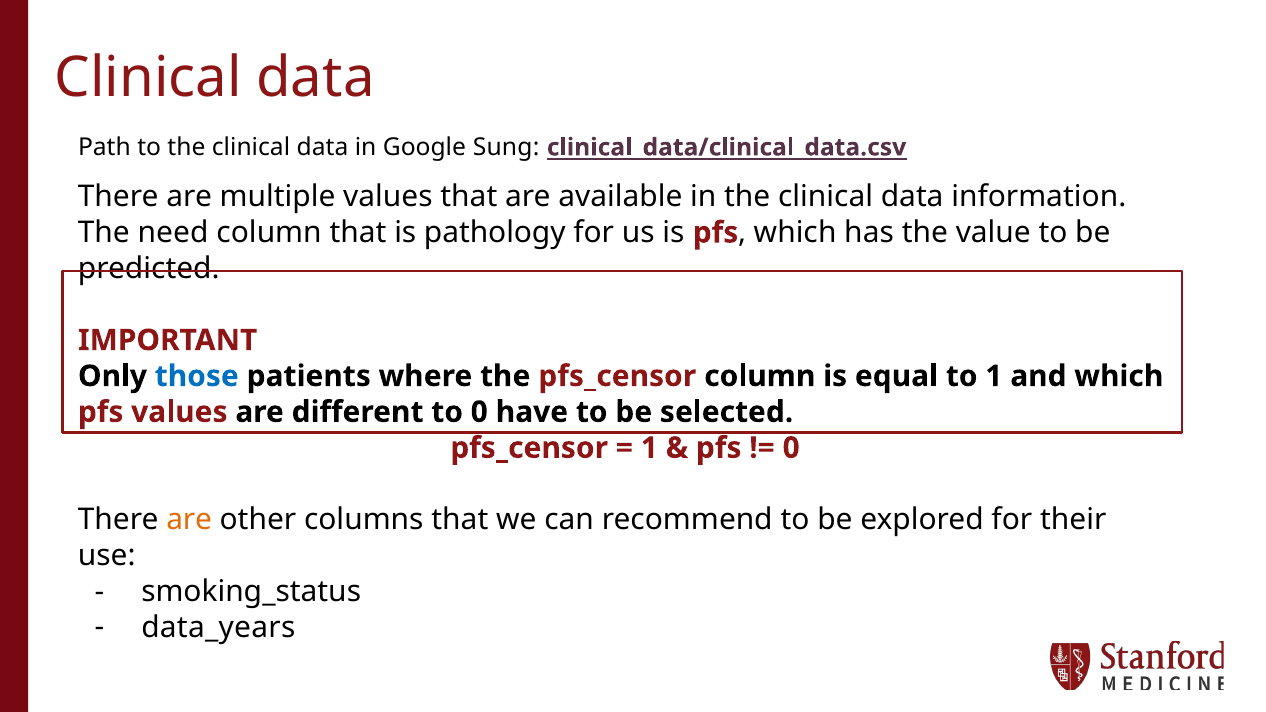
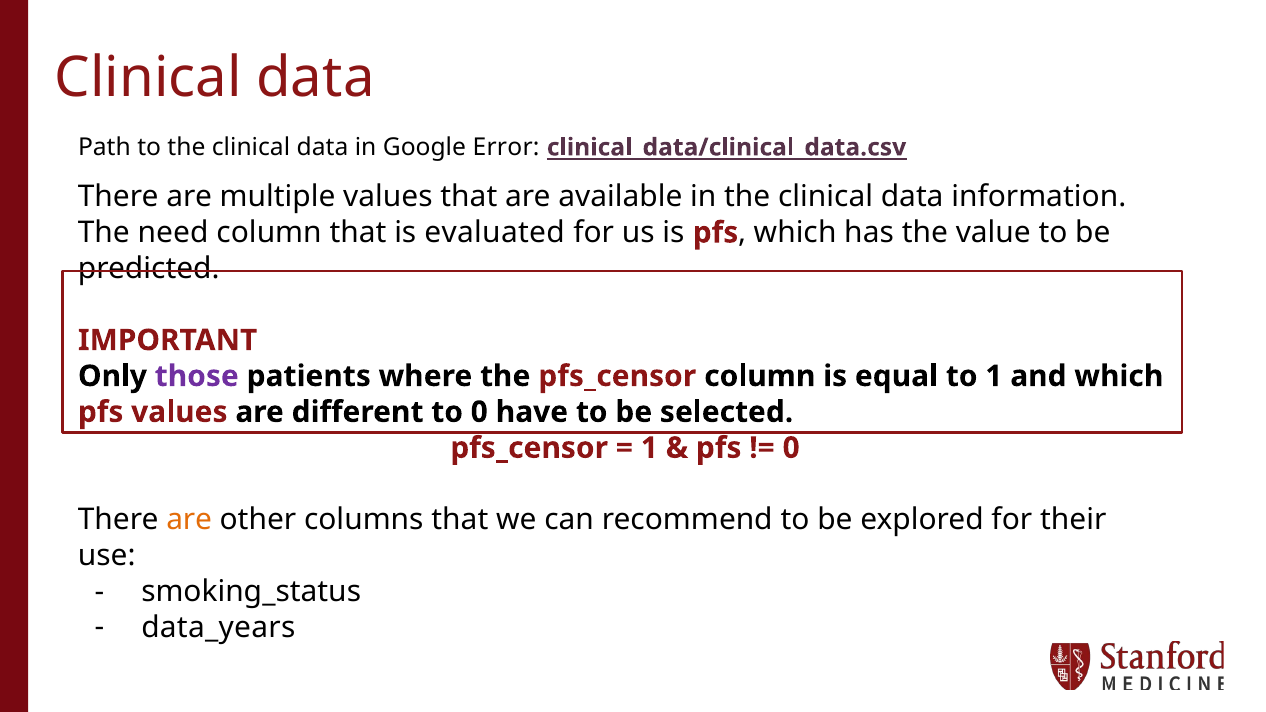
Sung: Sung -> Error (506, 147)
pathology: pathology -> evaluated (495, 233)
those colour: blue -> purple (197, 376)
